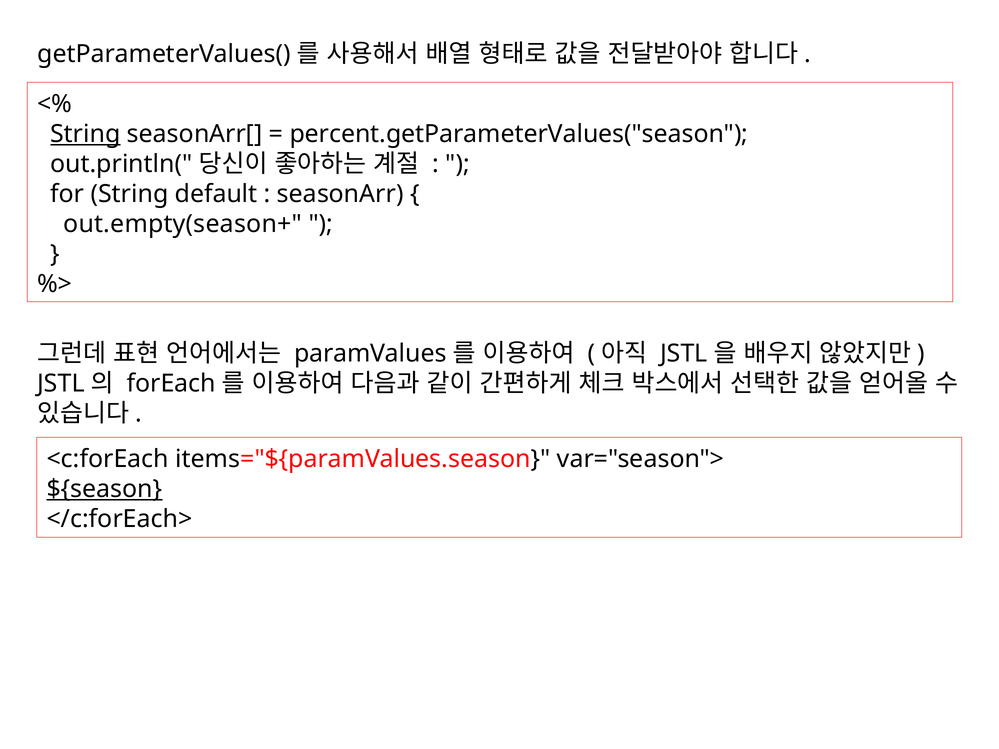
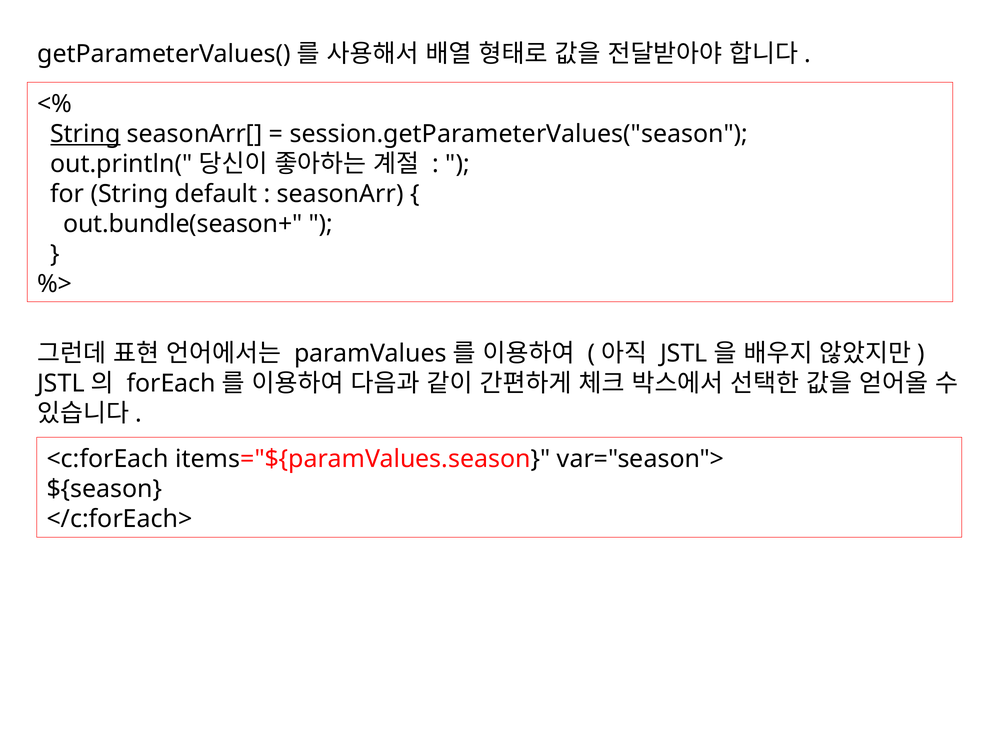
percent.getParameterValues("season: percent.getParameterValues("season -> session.getParameterValues("season (519, 134)
out.empty(season+: out.empty(season+ -> out.bundle(season+ (183, 224)
${season underline: present -> none (105, 489)
